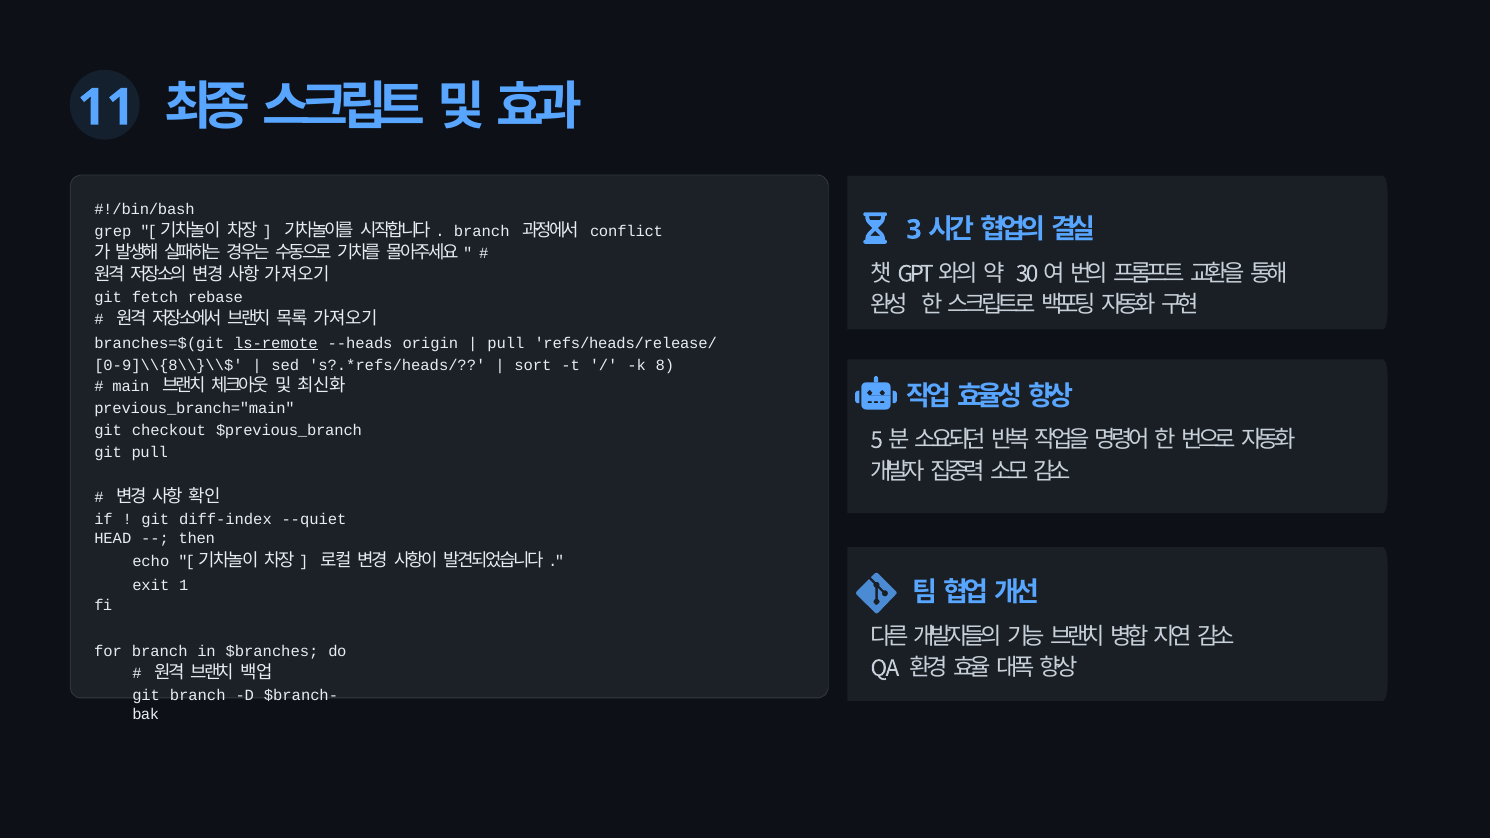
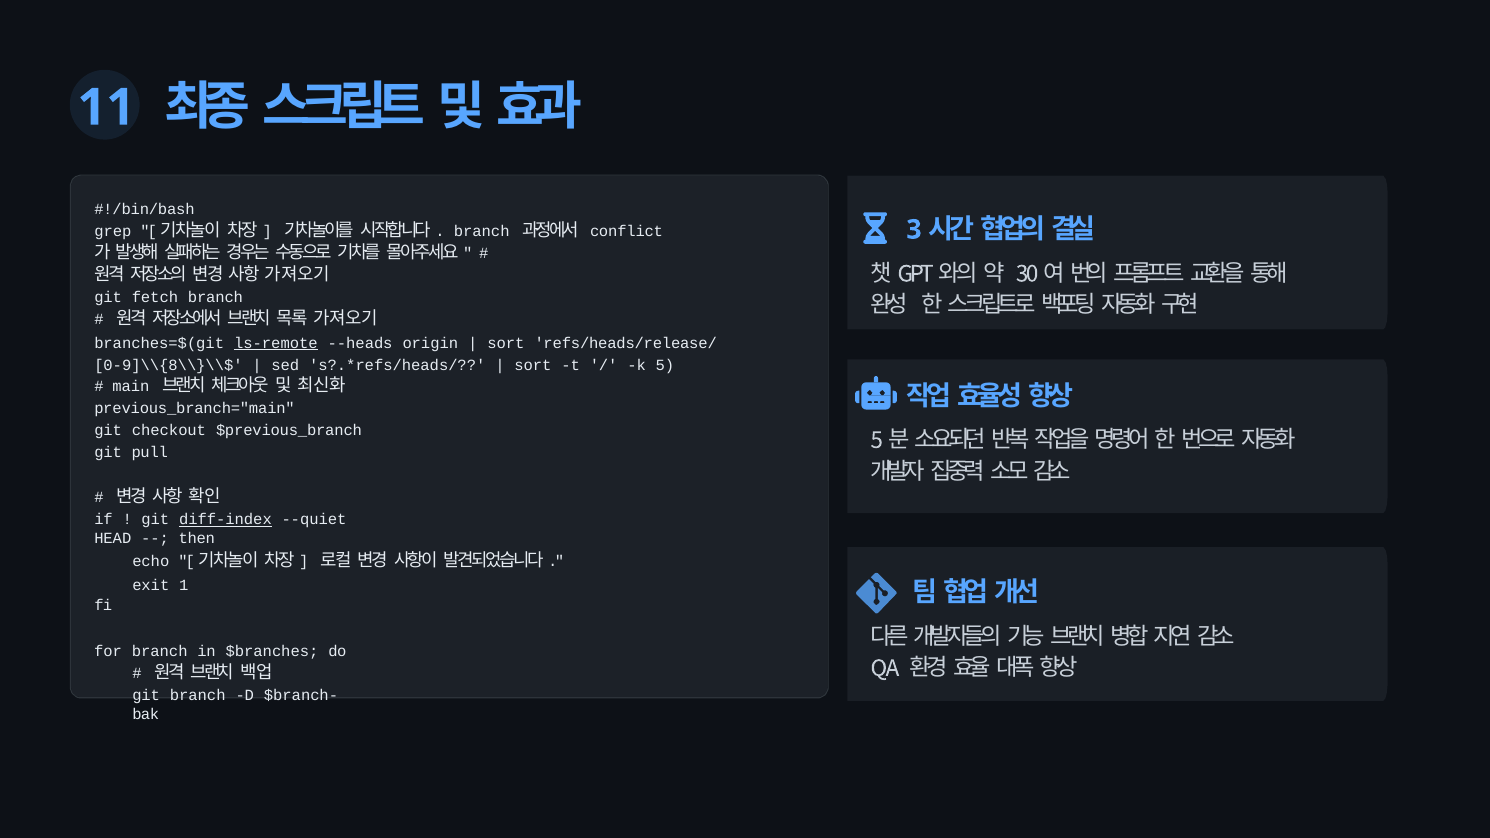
fetch rebase: rebase -> branch (215, 297)
pull: pull -> sort (506, 343)
k 8: 8 -> 5 (665, 365)
diff-index underline: none -> present (225, 519)
